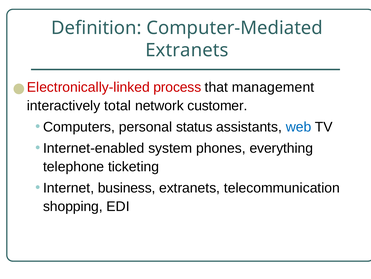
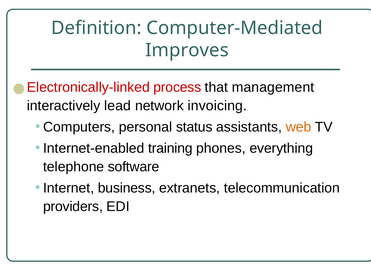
Extranets: Extranets -> Improves (187, 50)
total: total -> lead (118, 105)
customer: customer -> invoicing (217, 105)
web colour: blue -> orange (299, 127)
system: system -> training (170, 148)
ticketing: ticketing -> software (134, 166)
shopping: shopping -> providers (73, 206)
